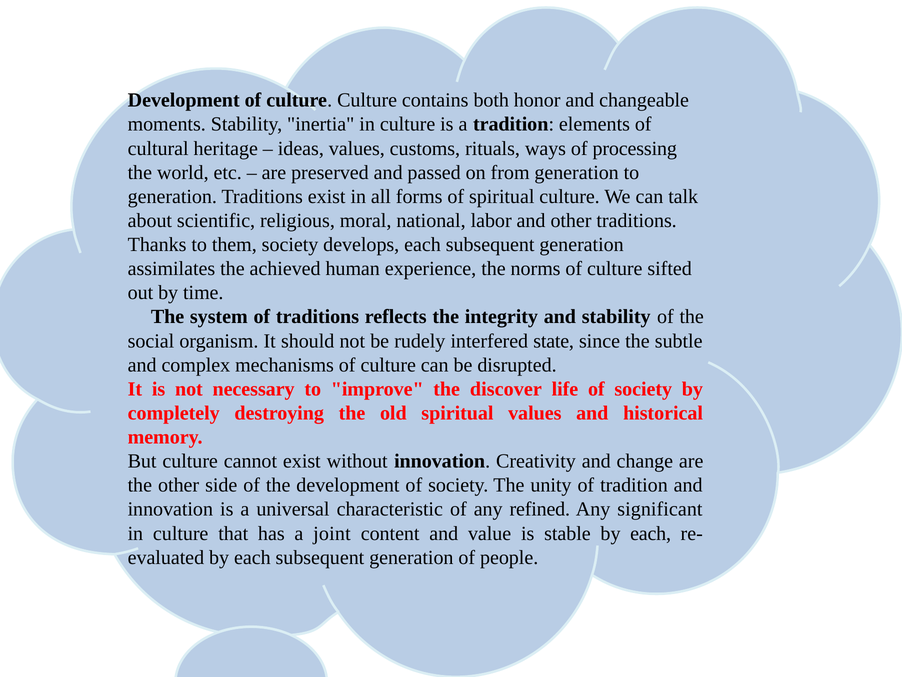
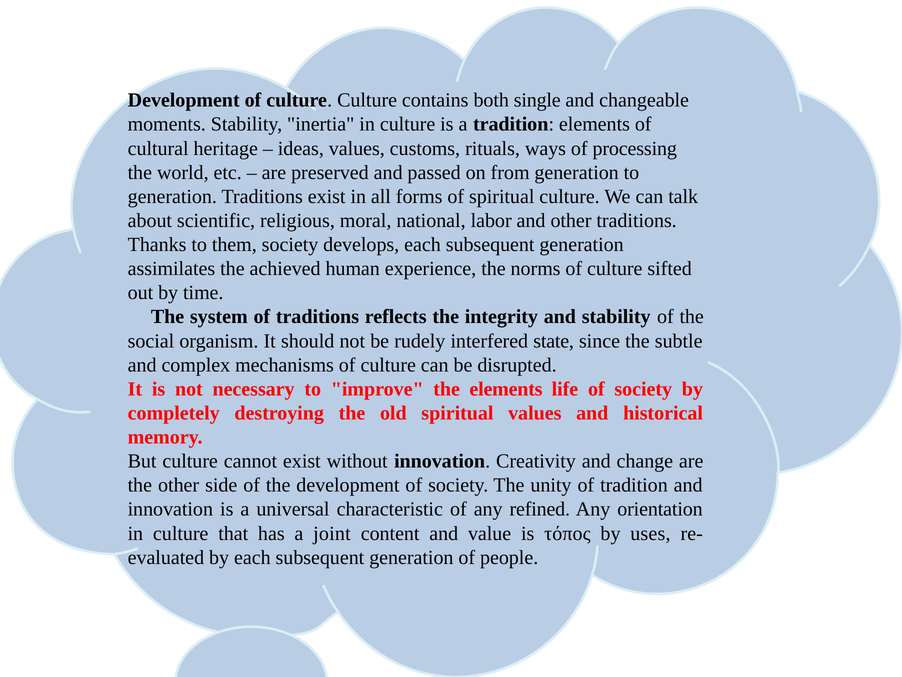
honor: honor -> single (537, 100)
the discover: discover -> elements (506, 389)
significant: significant -> orientation (660, 509)
stable: stable -> τόπος (567, 533)
each: each -> uses (650, 533)
